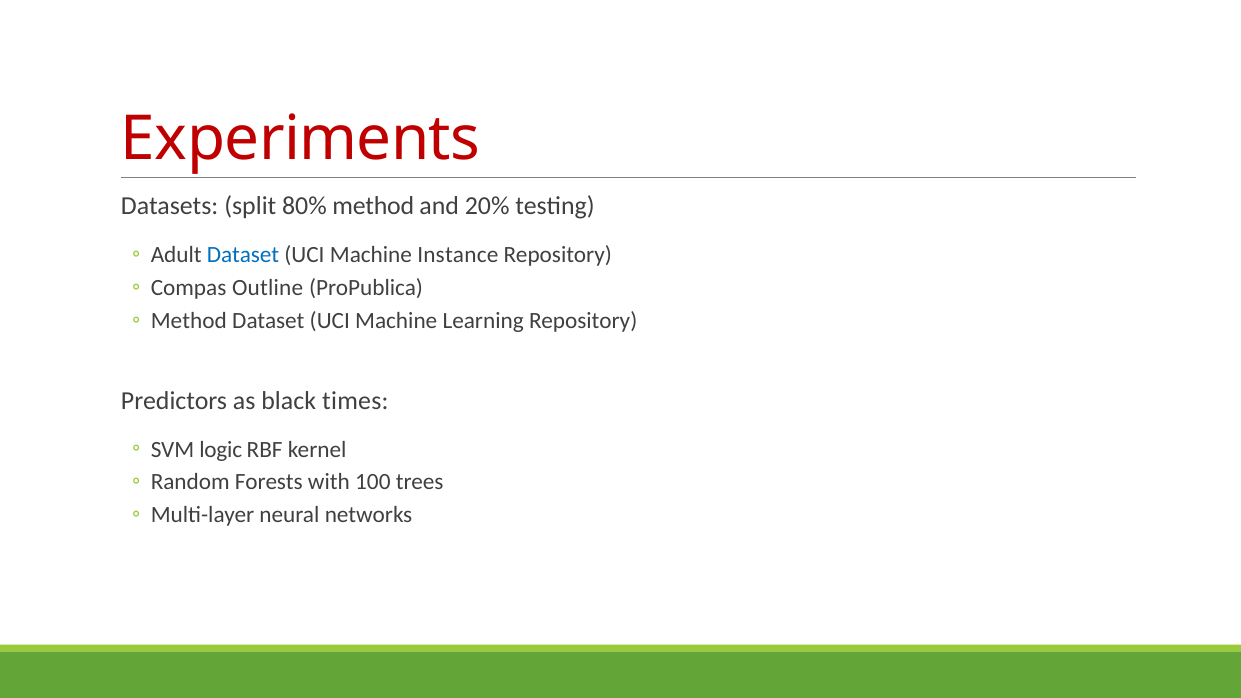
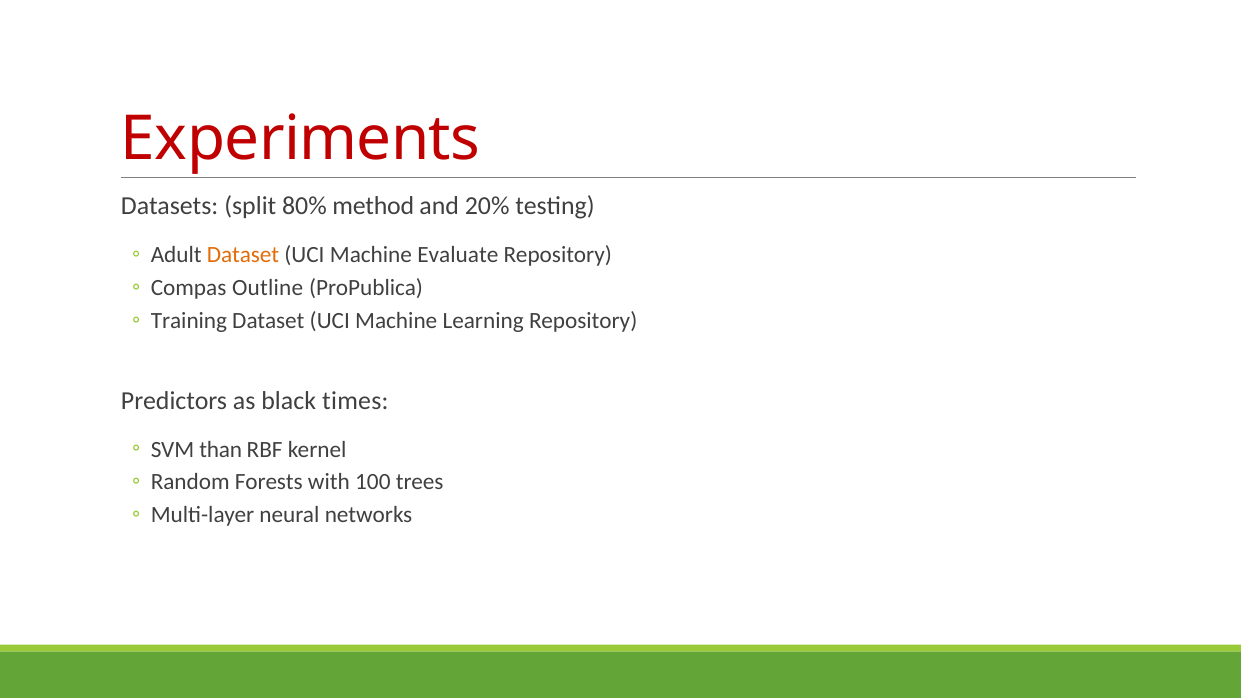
Dataset colour: blue -> orange (243, 255)
Instance: Instance -> Evaluate (458, 255)
Method: Method -> Training (189, 321)
logic: logic -> than (221, 450)
